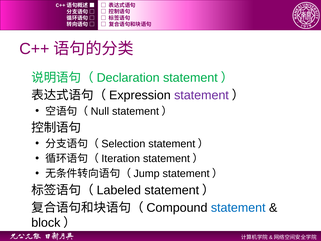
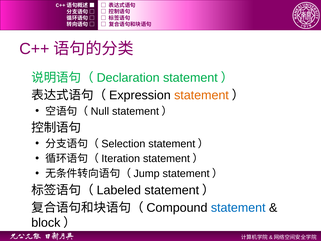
statement colour: purple -> orange (201, 95)
